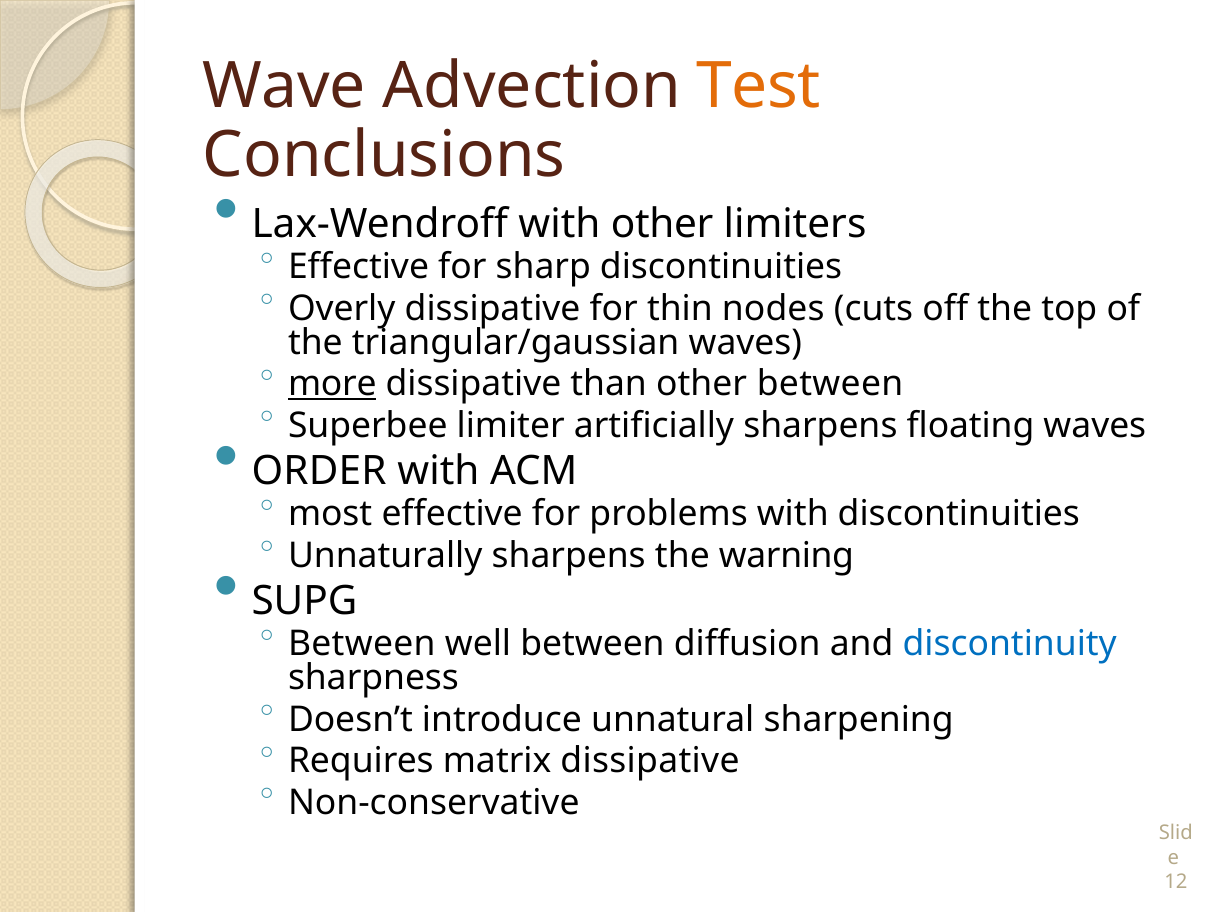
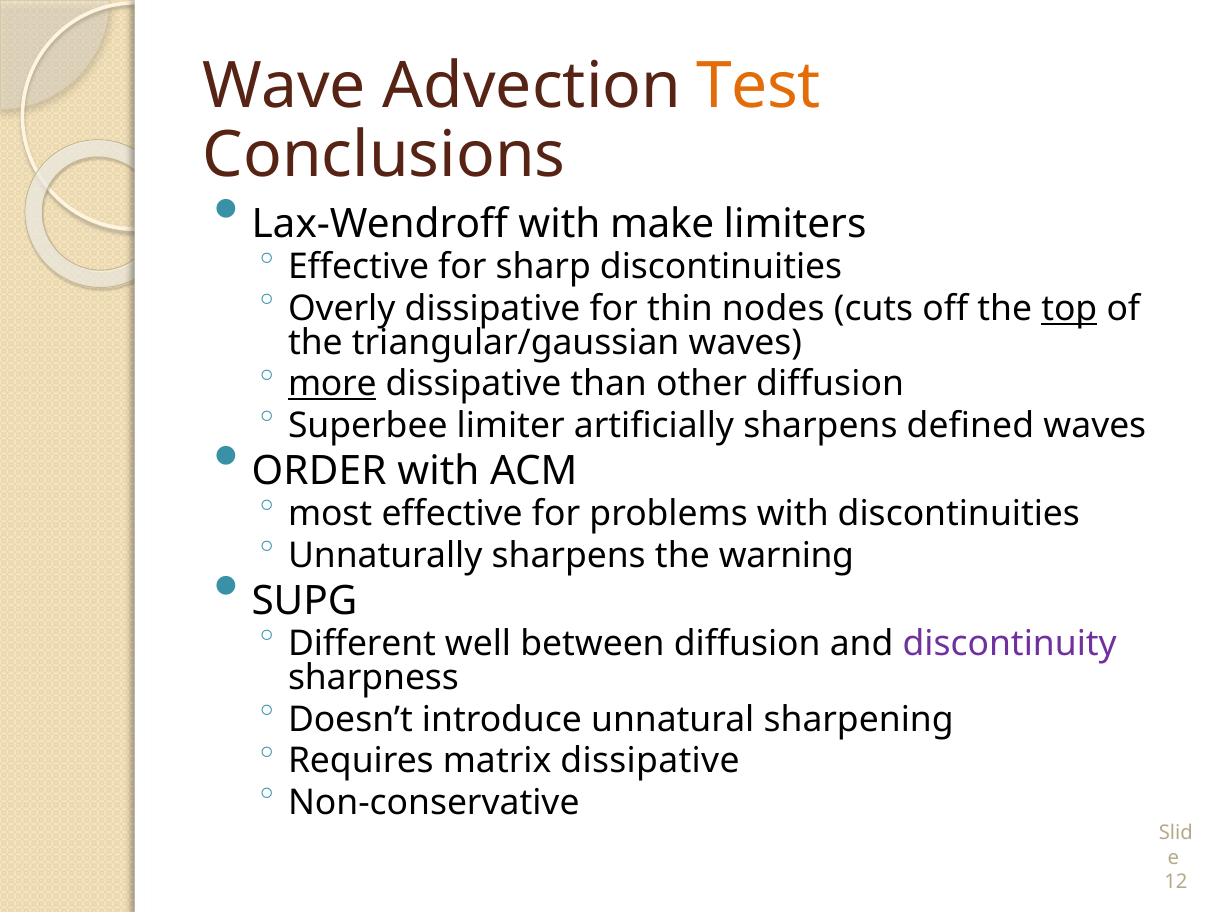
with other: other -> make (662, 224)
top underline: none -> present (1069, 309)
other between: between -> diffusion (830, 384)
floating: floating -> defined (970, 426)
Between: Between -> Different (362, 644)
discontinuity colour: blue -> purple (1010, 644)
